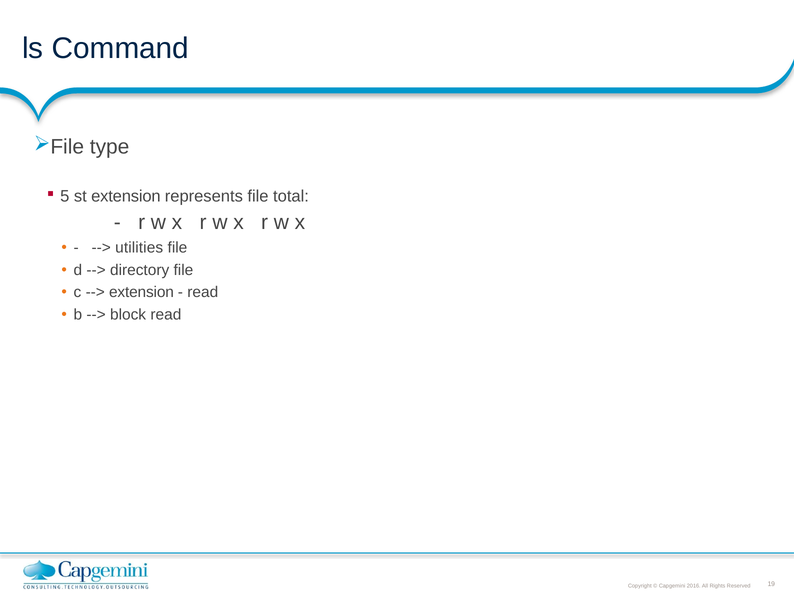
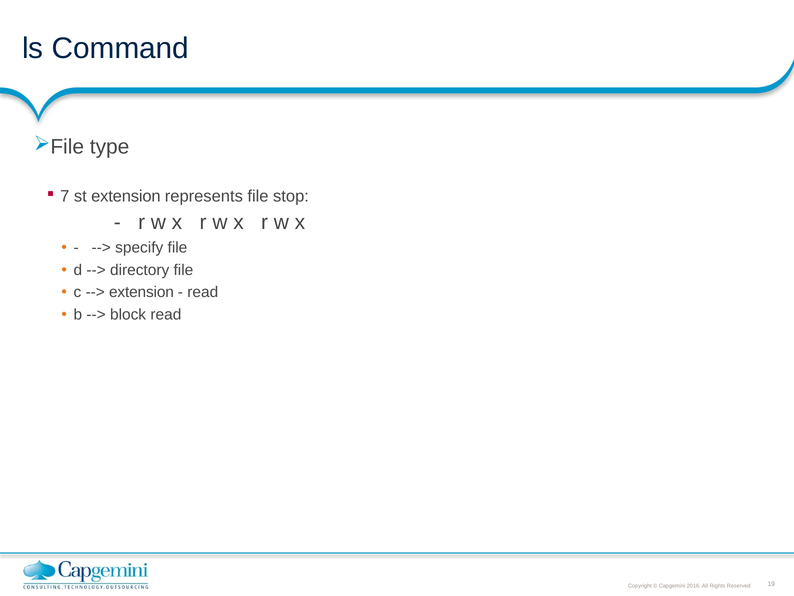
5: 5 -> 7 (65, 196)
total: total -> stop (291, 196)
utilities: utilities -> specify (139, 247)
